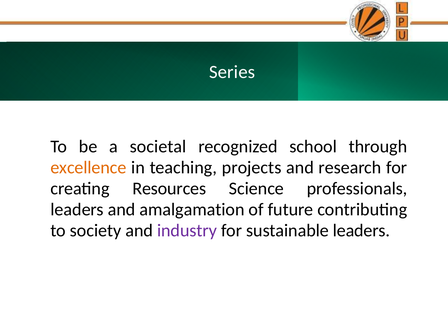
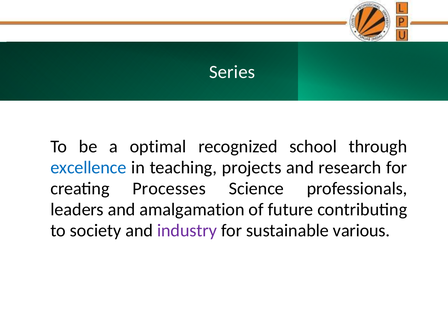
societal: societal -> optimal (158, 147)
excellence colour: orange -> blue (88, 168)
Resources: Resources -> Processes (169, 189)
sustainable leaders: leaders -> various (362, 231)
